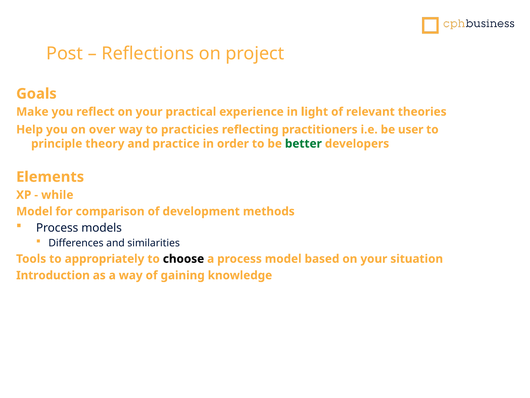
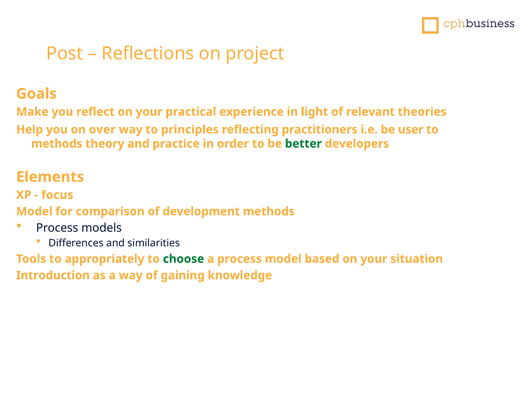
practicies: practicies -> principles (190, 129)
principle: principle -> methods (57, 144)
while: while -> focus (57, 195)
choose colour: black -> green (183, 259)
